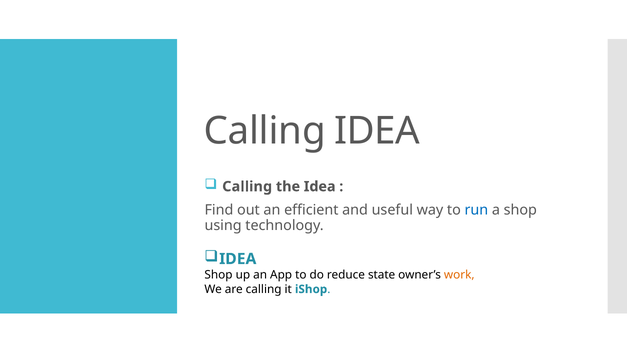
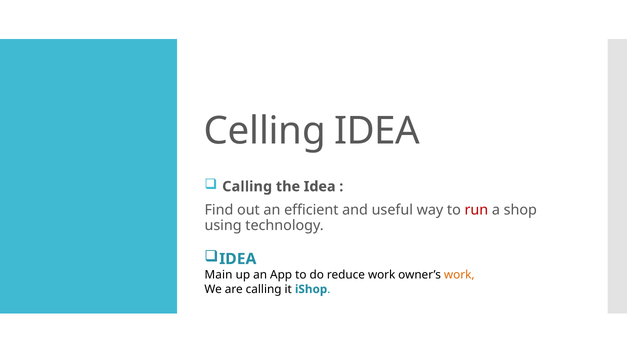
Calling: Calling -> Celling (265, 131)
run colour: blue -> red (476, 210)
Shop: Shop -> Main (218, 275)
reduce state: state -> work (382, 275)
